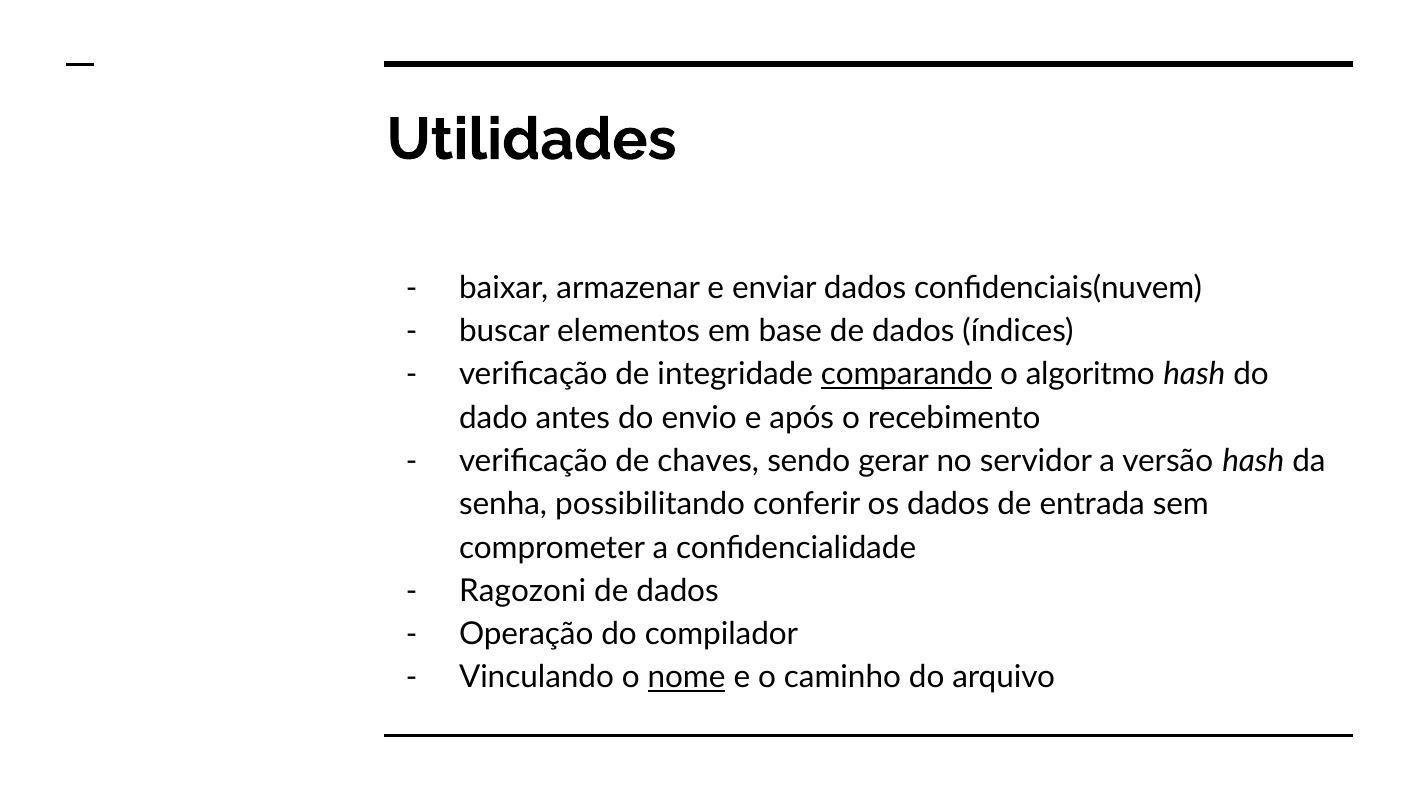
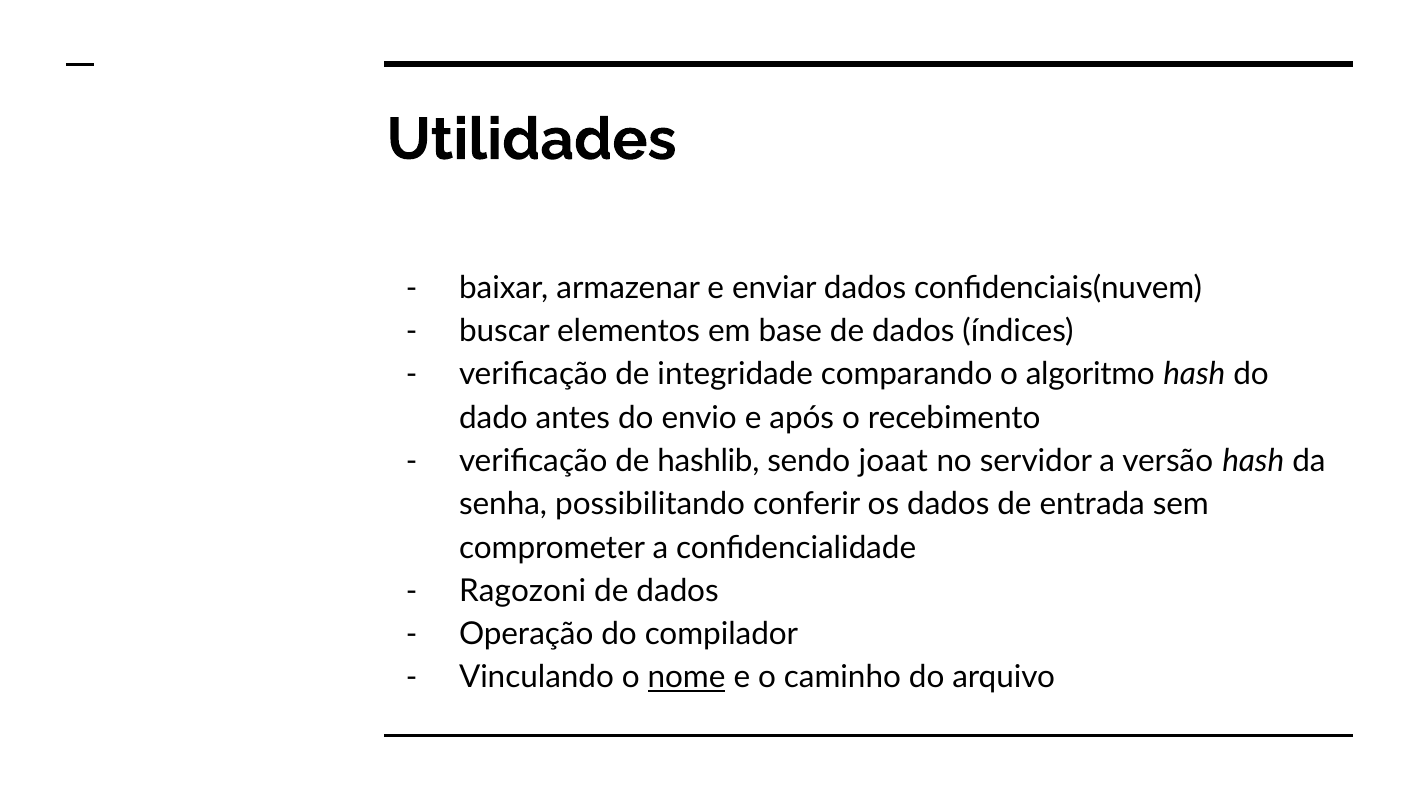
comparando underline: present -> none (907, 375)
chaves: chaves -> hashlib (708, 461)
gerar: gerar -> joaat (893, 461)
